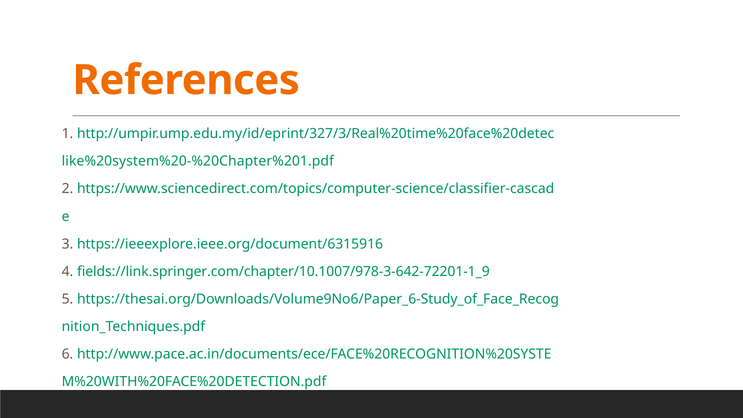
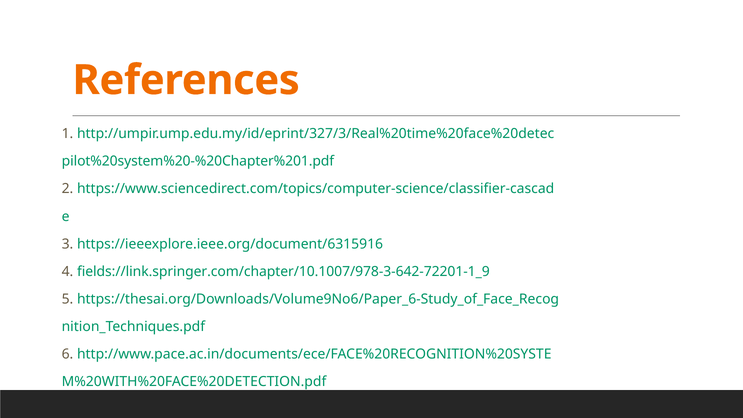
like%20system%20-%20Chapter%201.pdf: like%20system%20-%20Chapter%201.pdf -> pilot%20system%20-%20Chapter%201.pdf (198, 161)
